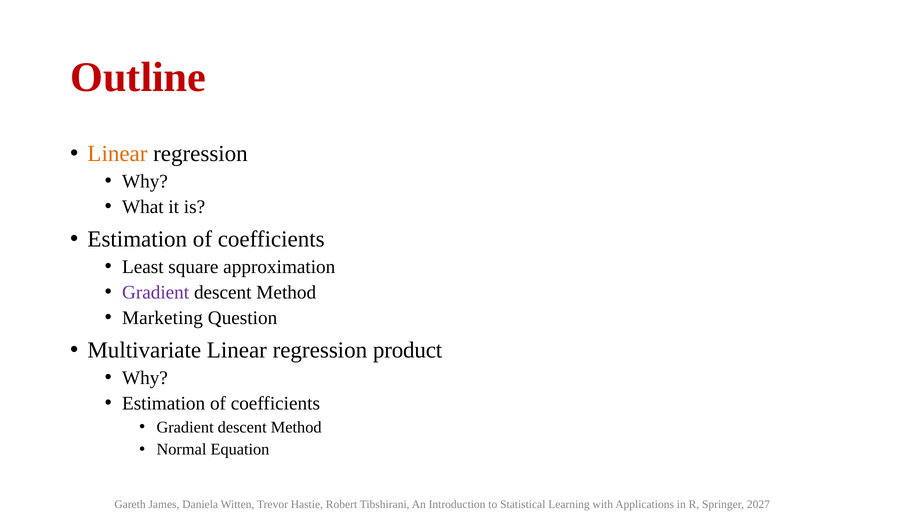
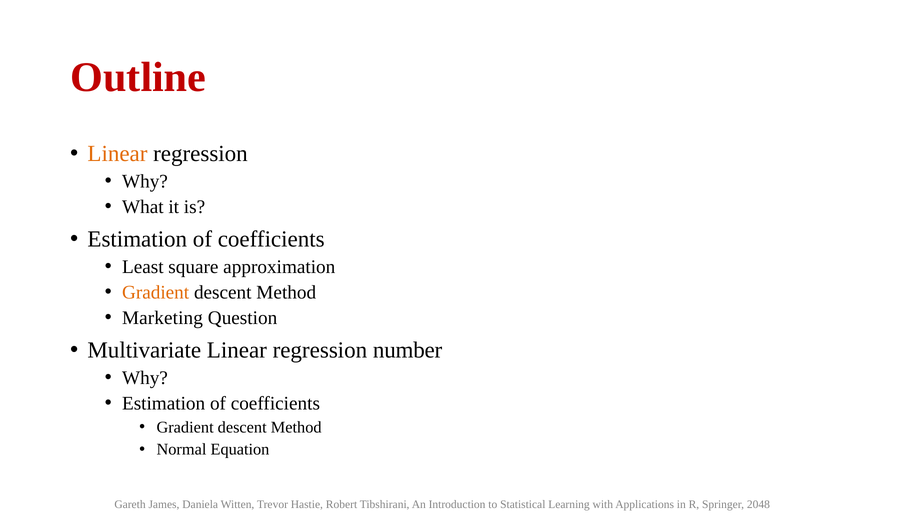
Gradient colour: purple -> orange (156, 292)
product: product -> number (408, 350)
2027: 2027 -> 2048 (758, 504)
